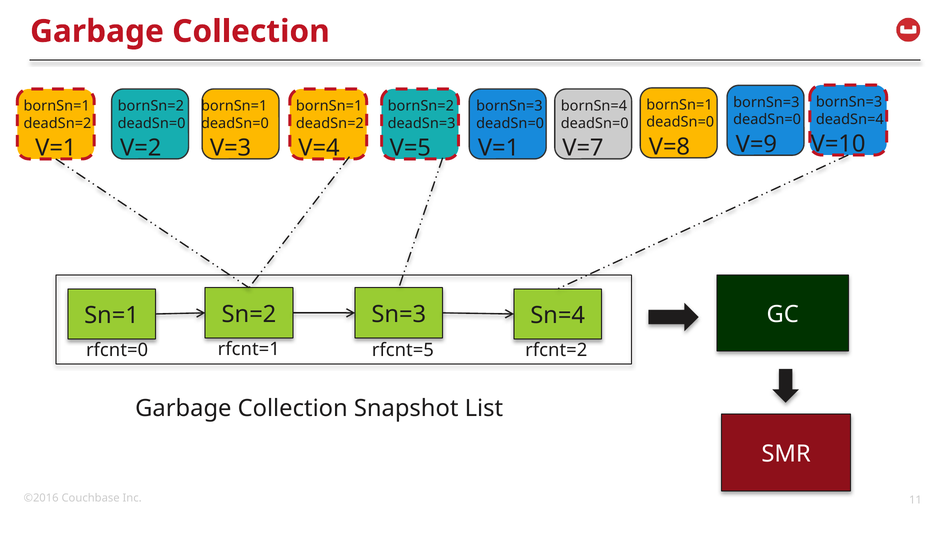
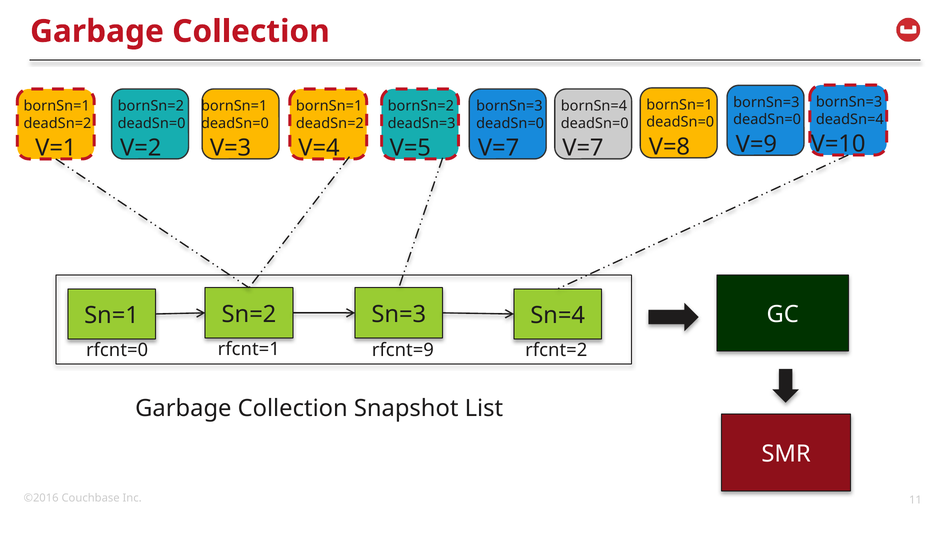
V=1: V=1 -> V=7 (499, 148)
rfcnt=5: rfcnt=5 -> rfcnt=9 (403, 350)
